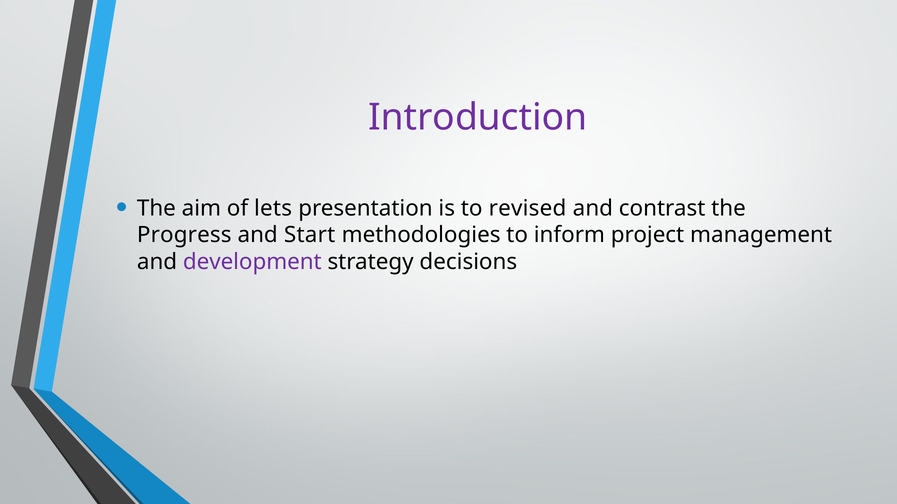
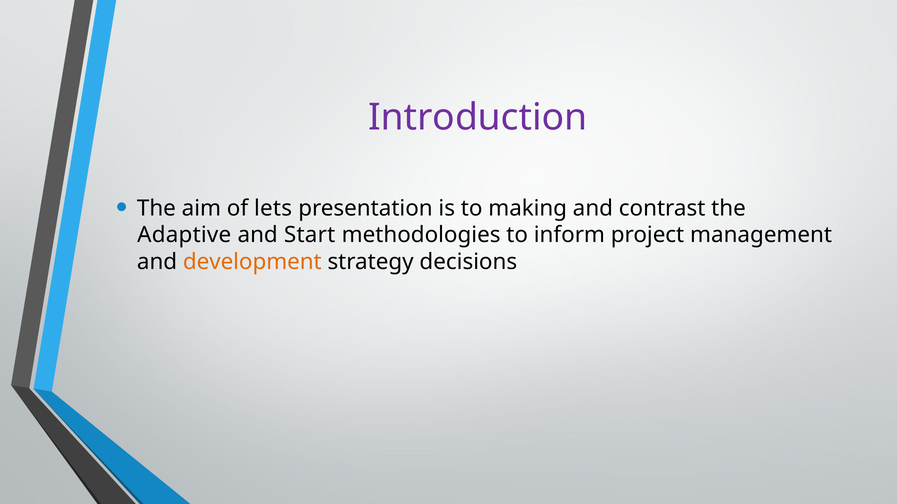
revised: revised -> making (528, 208)
Progress: Progress -> Adaptive (184, 235)
development colour: purple -> orange (252, 262)
